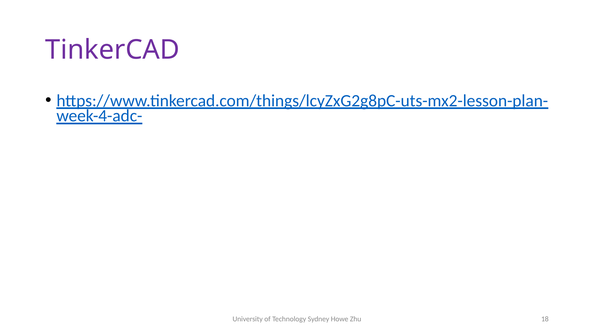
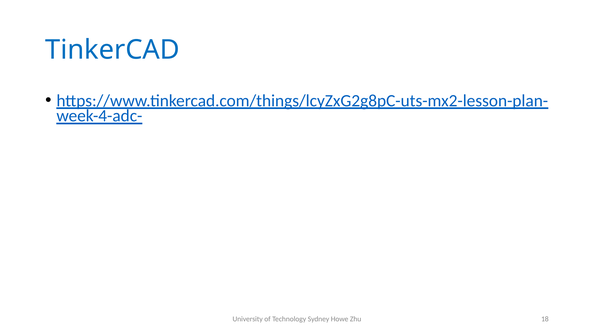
TinkerCAD colour: purple -> blue (113, 50)
